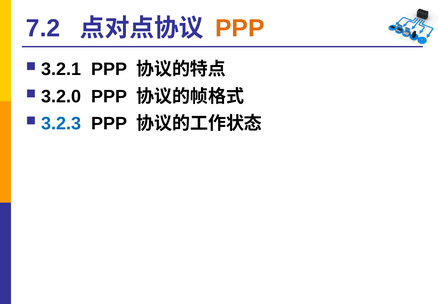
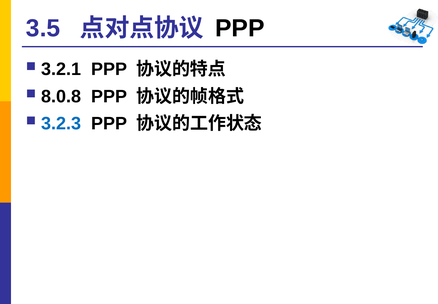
7.2: 7.2 -> 3.5 (43, 28)
PPP colour: orange -> black (240, 28)
3.2.0: 3.2.0 -> 8.0.8 (61, 96)
